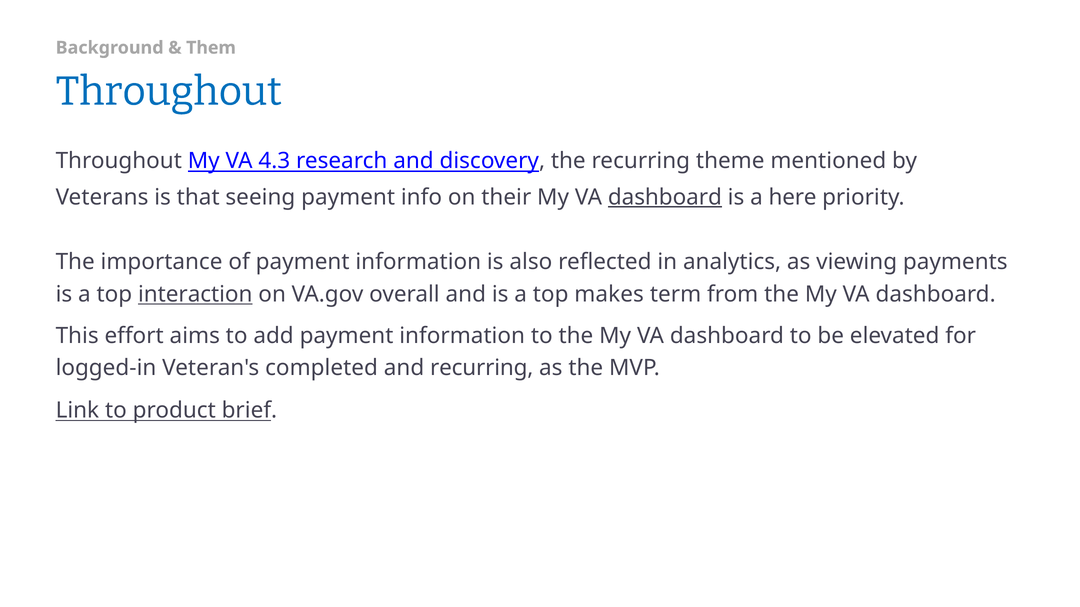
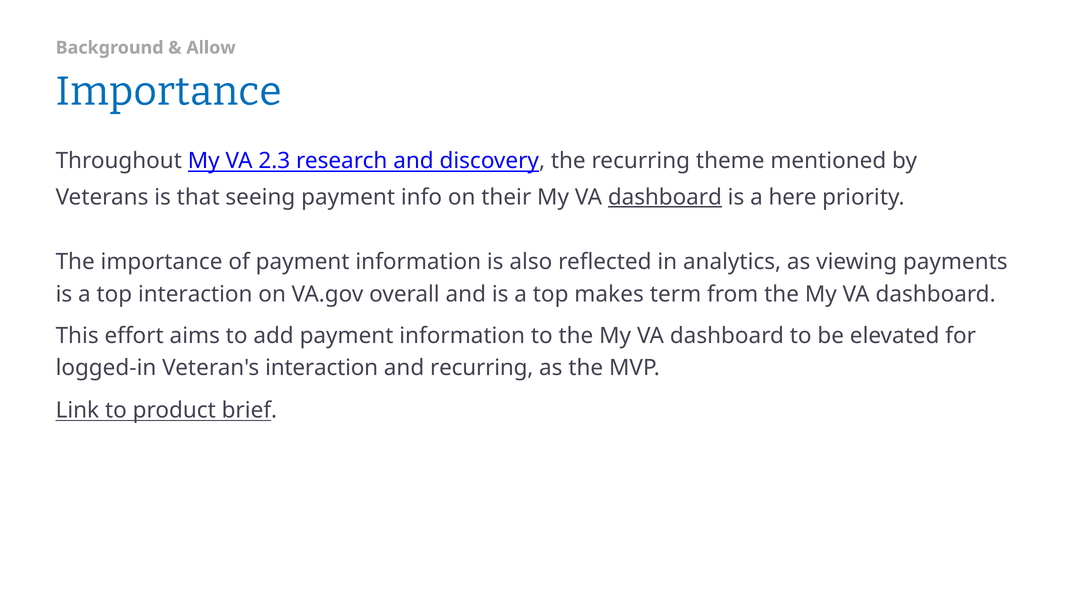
Them: Them -> Allow (211, 48)
Throughout: Throughout -> Importance (169, 91)
4.3: 4.3 -> 2.3 (274, 161)
interaction underline: present -> none (195, 295)
Veteran's completed: completed -> interaction (322, 368)
